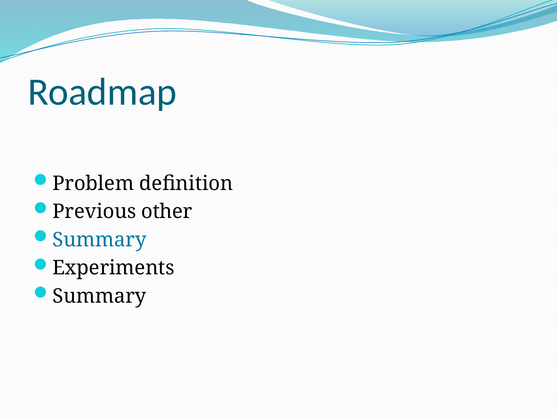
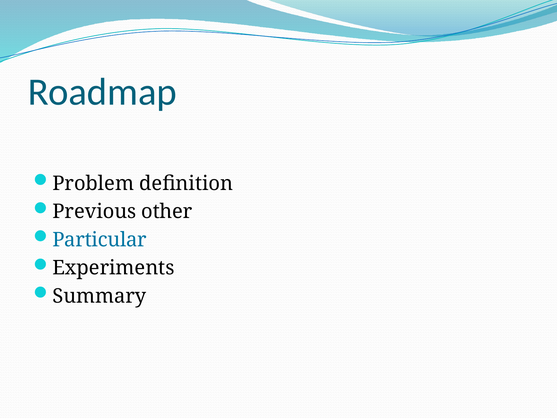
Summary: Summary -> Particular (100, 240)
